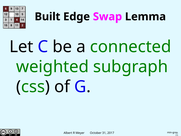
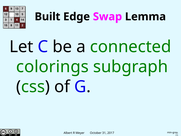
weighted: weighted -> colorings (52, 67)
